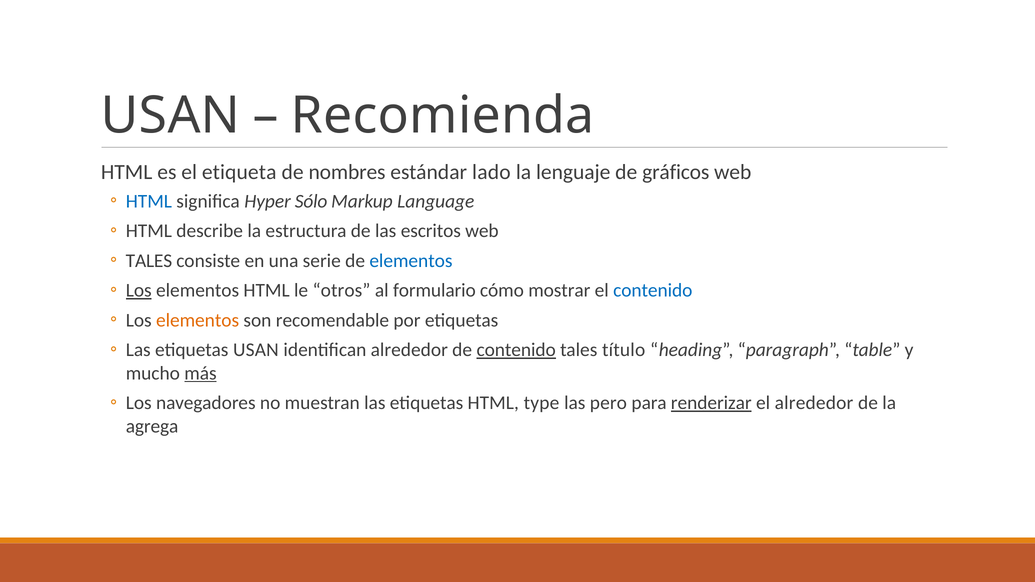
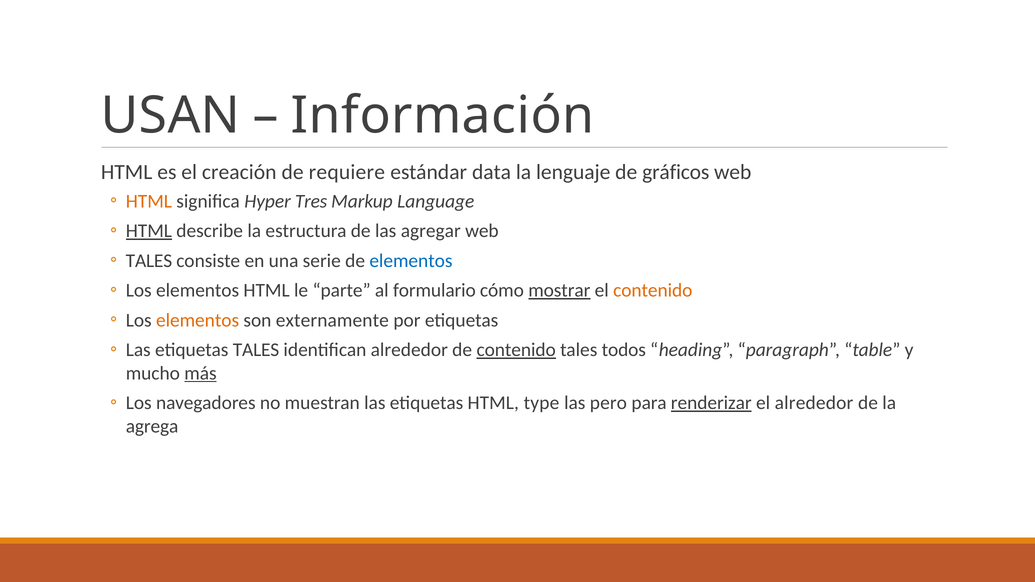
Recomienda: Recomienda -> Información (443, 116)
etiqueta: etiqueta -> creación (239, 172)
nombres: nombres -> requiere (347, 172)
lado: lado -> data (492, 172)
HTML colour: blue -> orange (149, 201)
Sólo: Sólo -> Tres (311, 201)
HTML underline: none -> present (149, 231)
escritos: escritos -> agregar (431, 231)
Los underline: present -> none (139, 290)
otros: otros -> parte (342, 290)
mostrar underline: none -> present (559, 290)
contenido colour: blue -> orange (653, 290)
recomendable: recomendable -> externamente (332, 320)
etiquetas USAN: USAN -> TALES (256, 350)
título: título -> todos (624, 350)
